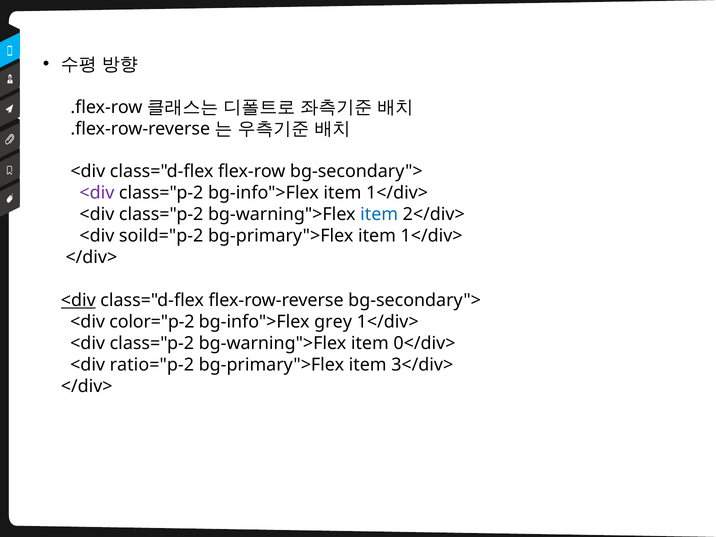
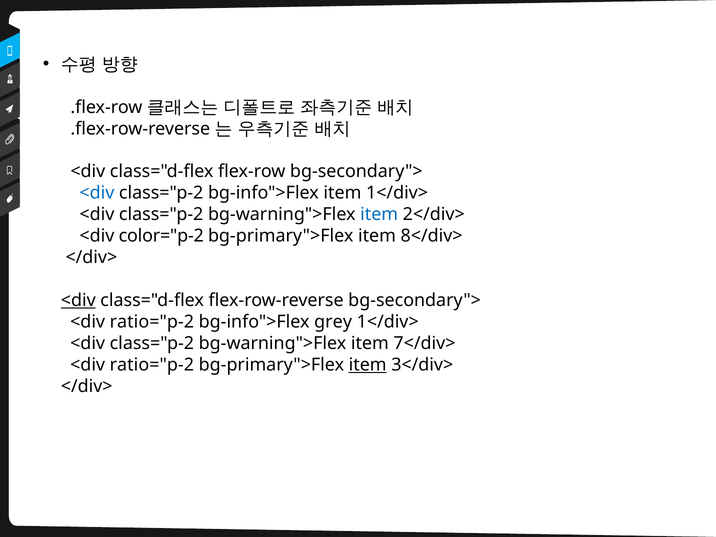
<div colour: purple -> blue (97, 193)
soild="p-2: soild="p-2 -> color="p-2 (161, 236)
bg-primary">Flex item 1</div>: 1</div> -> 8</div> (432, 236)
color="p-2: color="p-2 -> ratio="p-2 (152, 322)
0</div>: 0</div> -> 7</div> (424, 343)
item underline: none -> present (368, 365)
